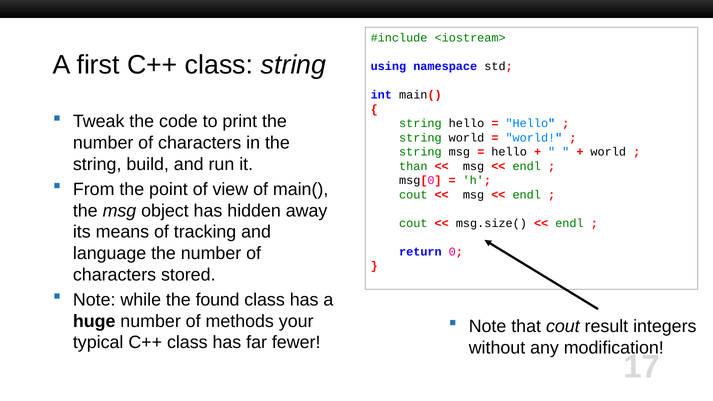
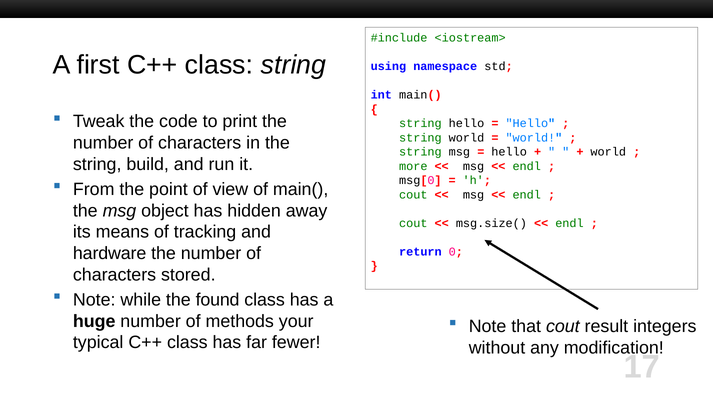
than: than -> more (413, 166)
language: language -> hardware (110, 253)
